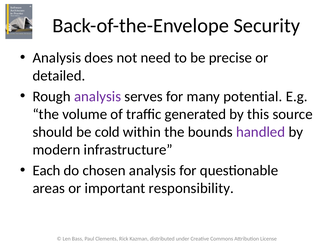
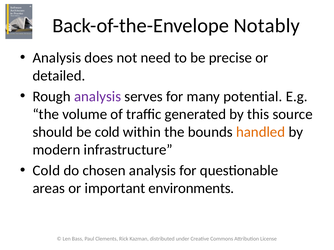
Security: Security -> Notably (267, 26)
handled colour: purple -> orange (261, 132)
Each: Each -> Cold (46, 171)
responsibility: responsibility -> environments (191, 189)
